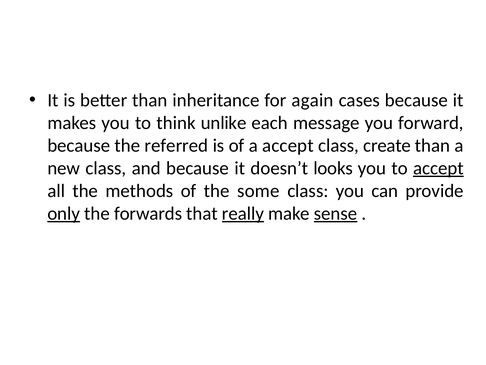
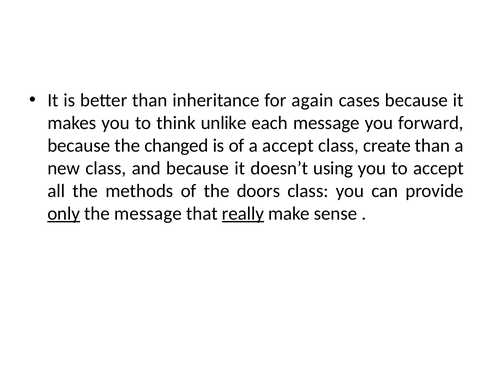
referred: referred -> changed (176, 145)
looks: looks -> using (333, 168)
accept underline: present -> none (438, 168)
some: some -> doors (258, 191)
the forwards: forwards -> message (148, 213)
sense underline: present -> none (336, 213)
